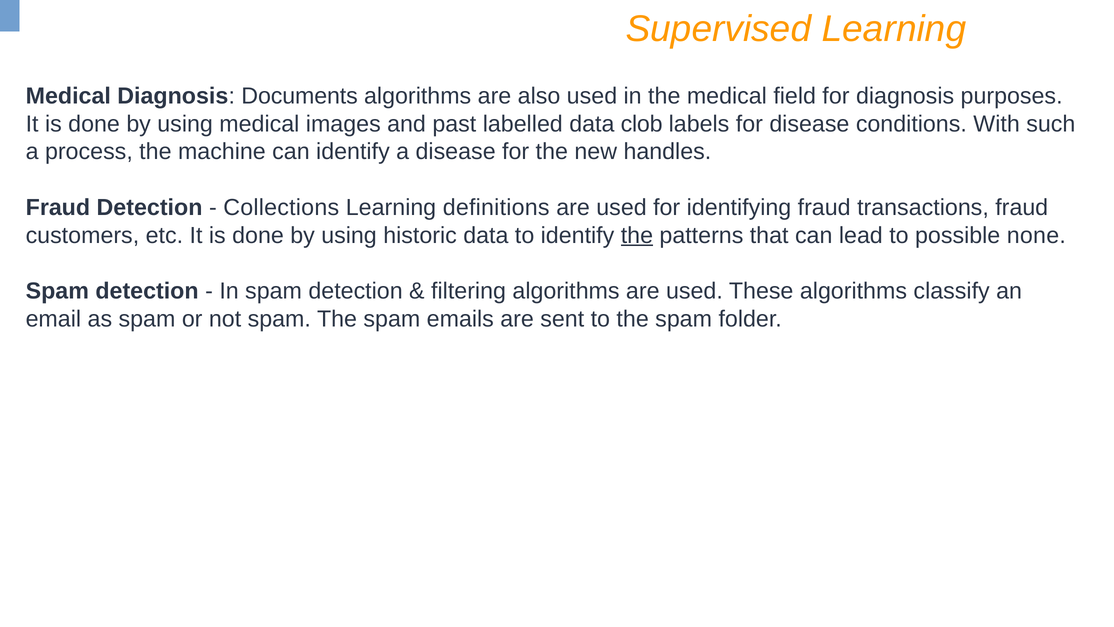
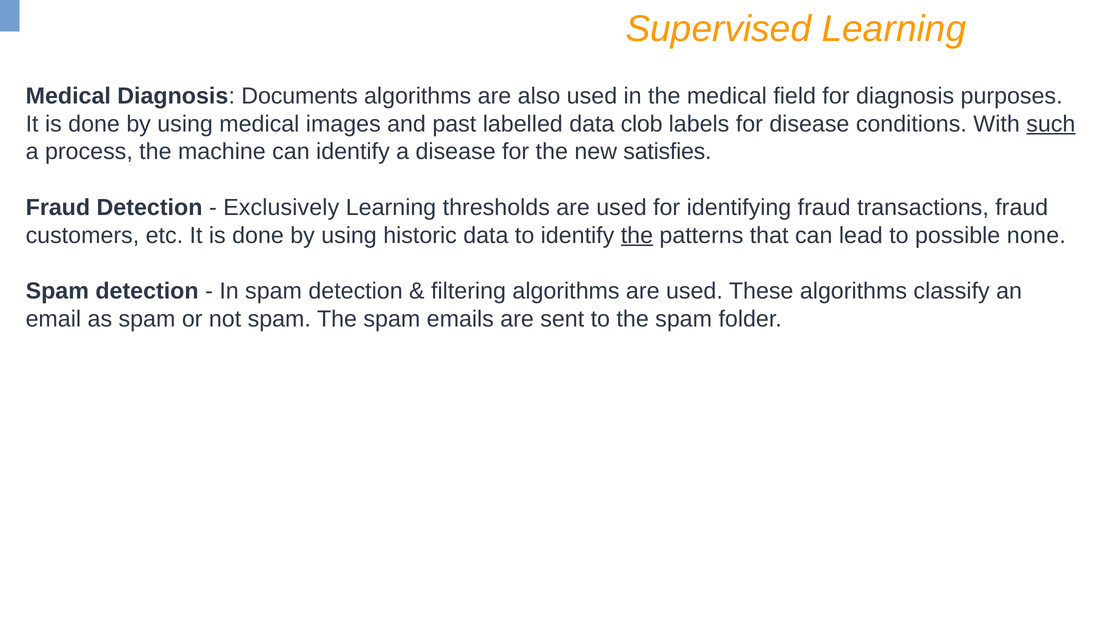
such underline: none -> present (1051, 124)
handles: handles -> satisfies (667, 152)
Collections: Collections -> Exclusively (281, 207)
definitions: definitions -> thresholds (496, 207)
